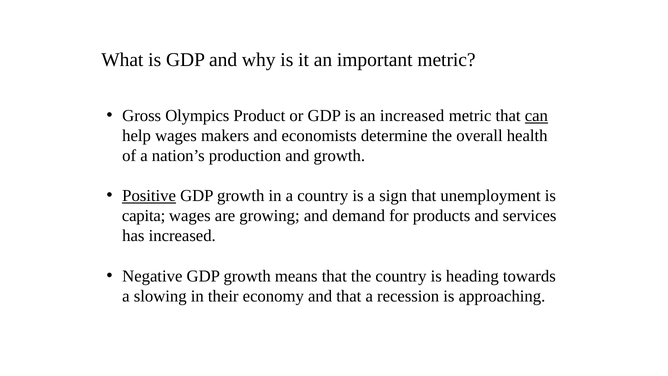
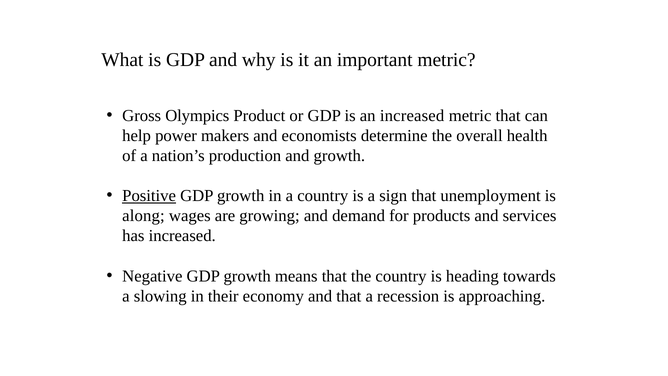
can underline: present -> none (536, 116)
help wages: wages -> power (176, 136)
capita: capita -> along (143, 216)
